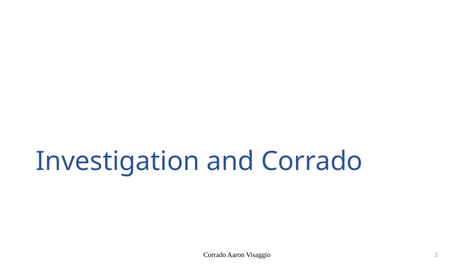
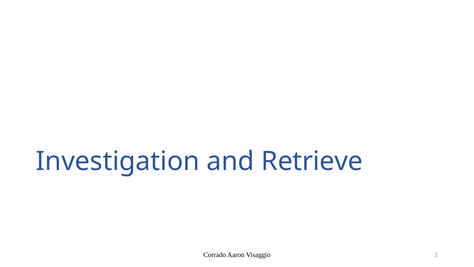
and Corrado: Corrado -> Retrieve (312, 161)
